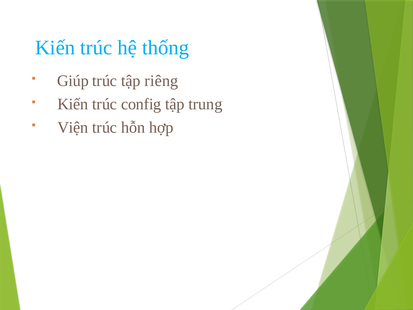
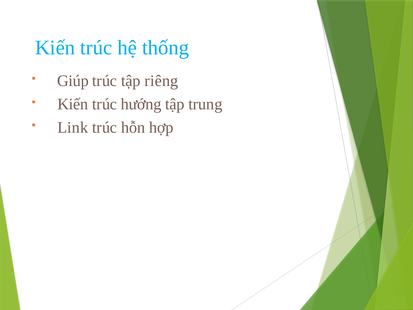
config: config -> hướng (141, 104)
Viện: Viện -> Link (73, 127)
